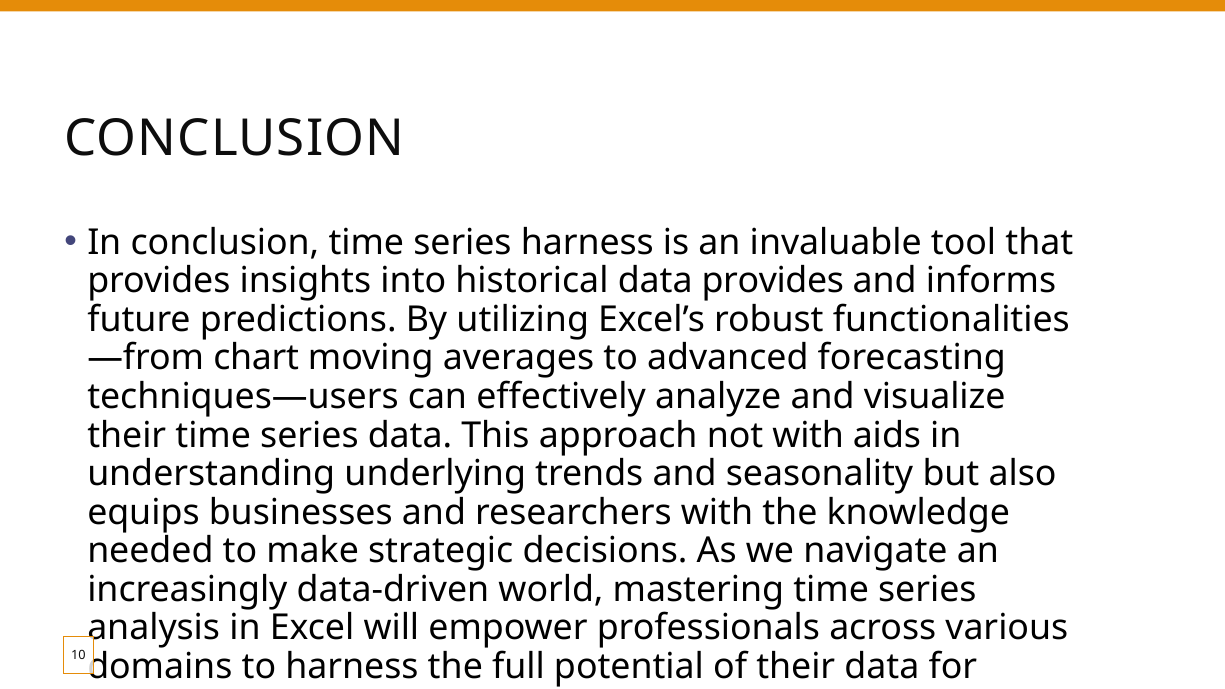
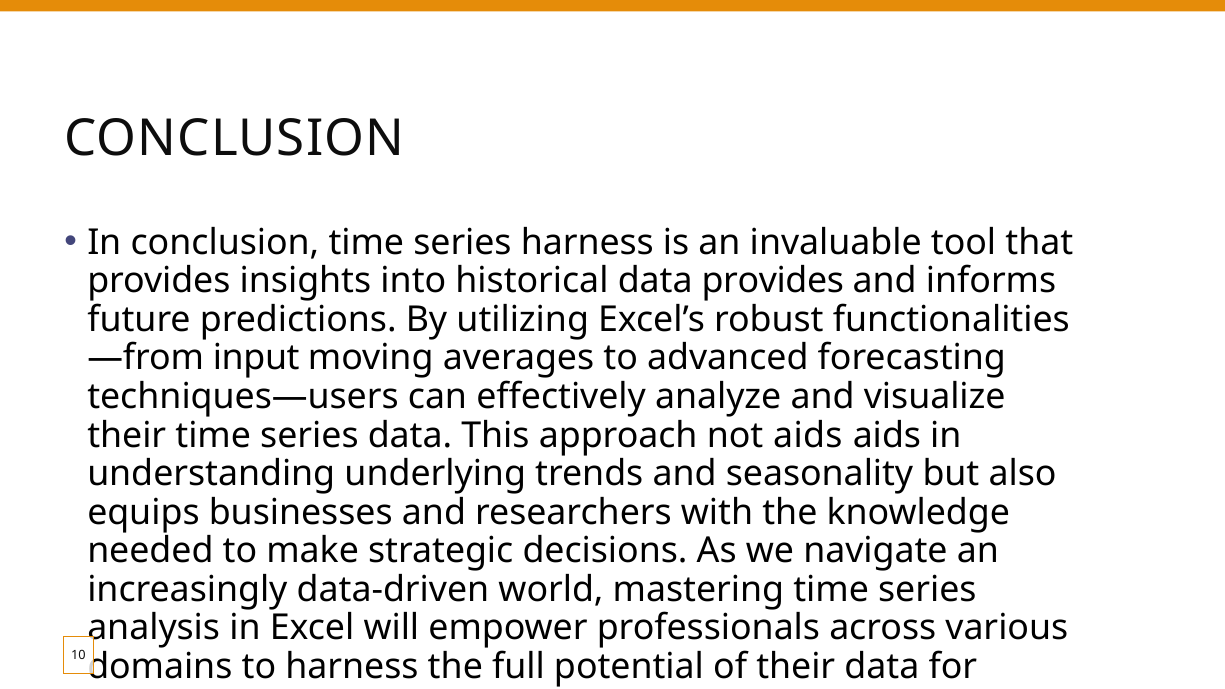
chart: chart -> input (256, 358)
not with: with -> aids (808, 435)
